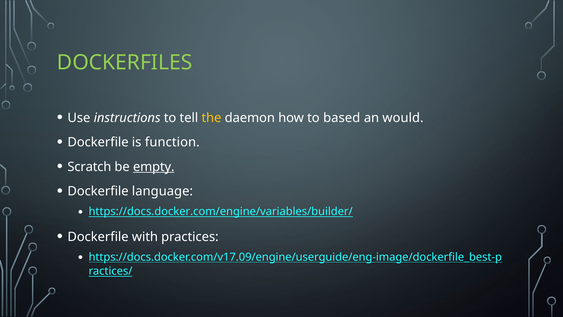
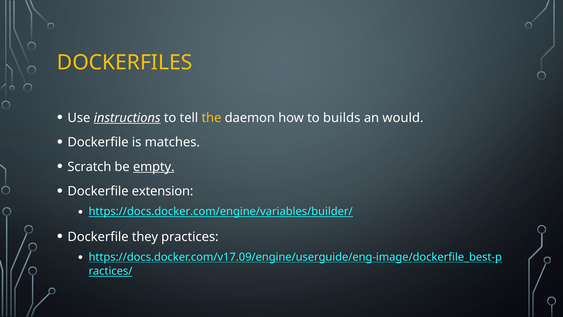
DOCKERFILES colour: light green -> yellow (125, 63)
instructions underline: none -> present (127, 118)
based: based -> builds (342, 118)
function: function -> matches (172, 142)
language: language -> extension (163, 191)
with: with -> they (145, 237)
